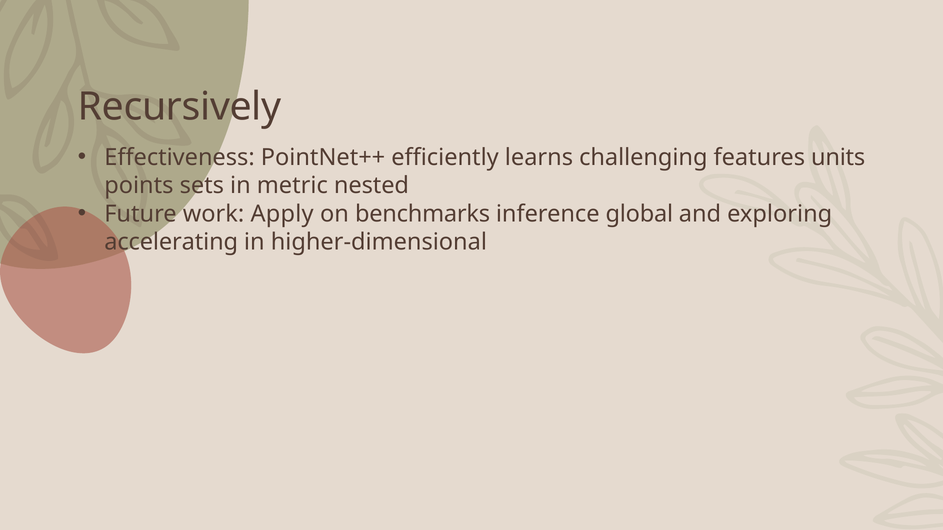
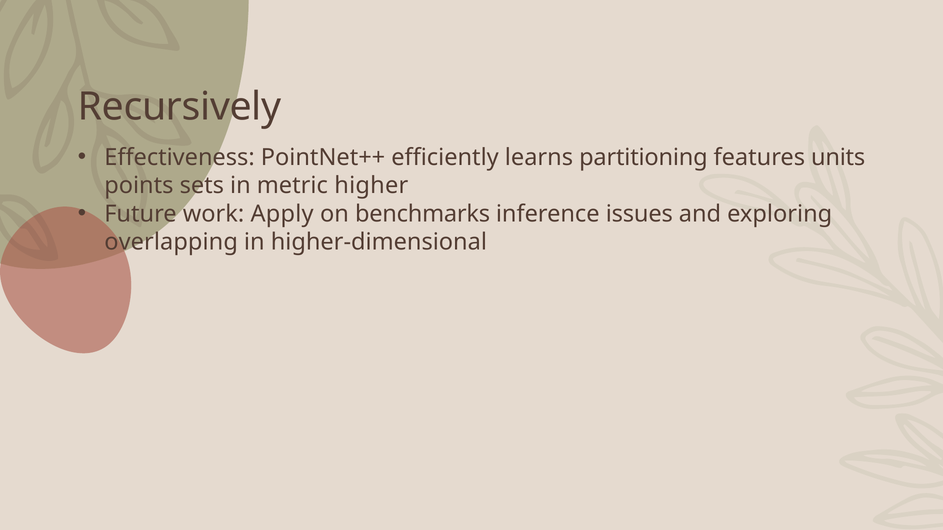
challenging: challenging -> partitioning (643, 157)
nested: nested -> higher (371, 186)
global: global -> issues (639, 214)
accelerating: accelerating -> overlapping (171, 242)
